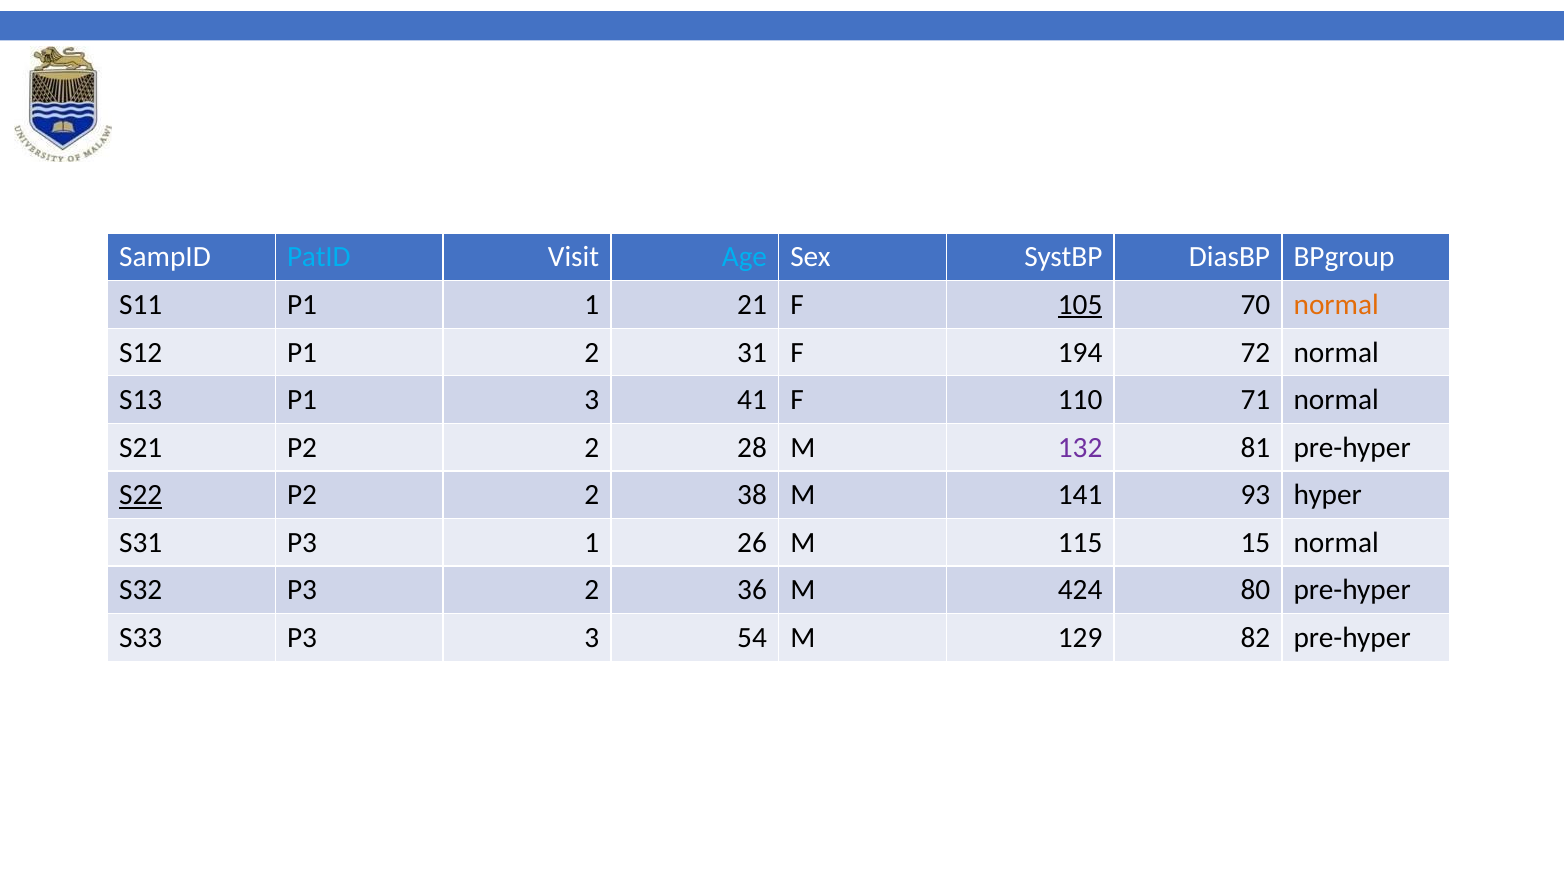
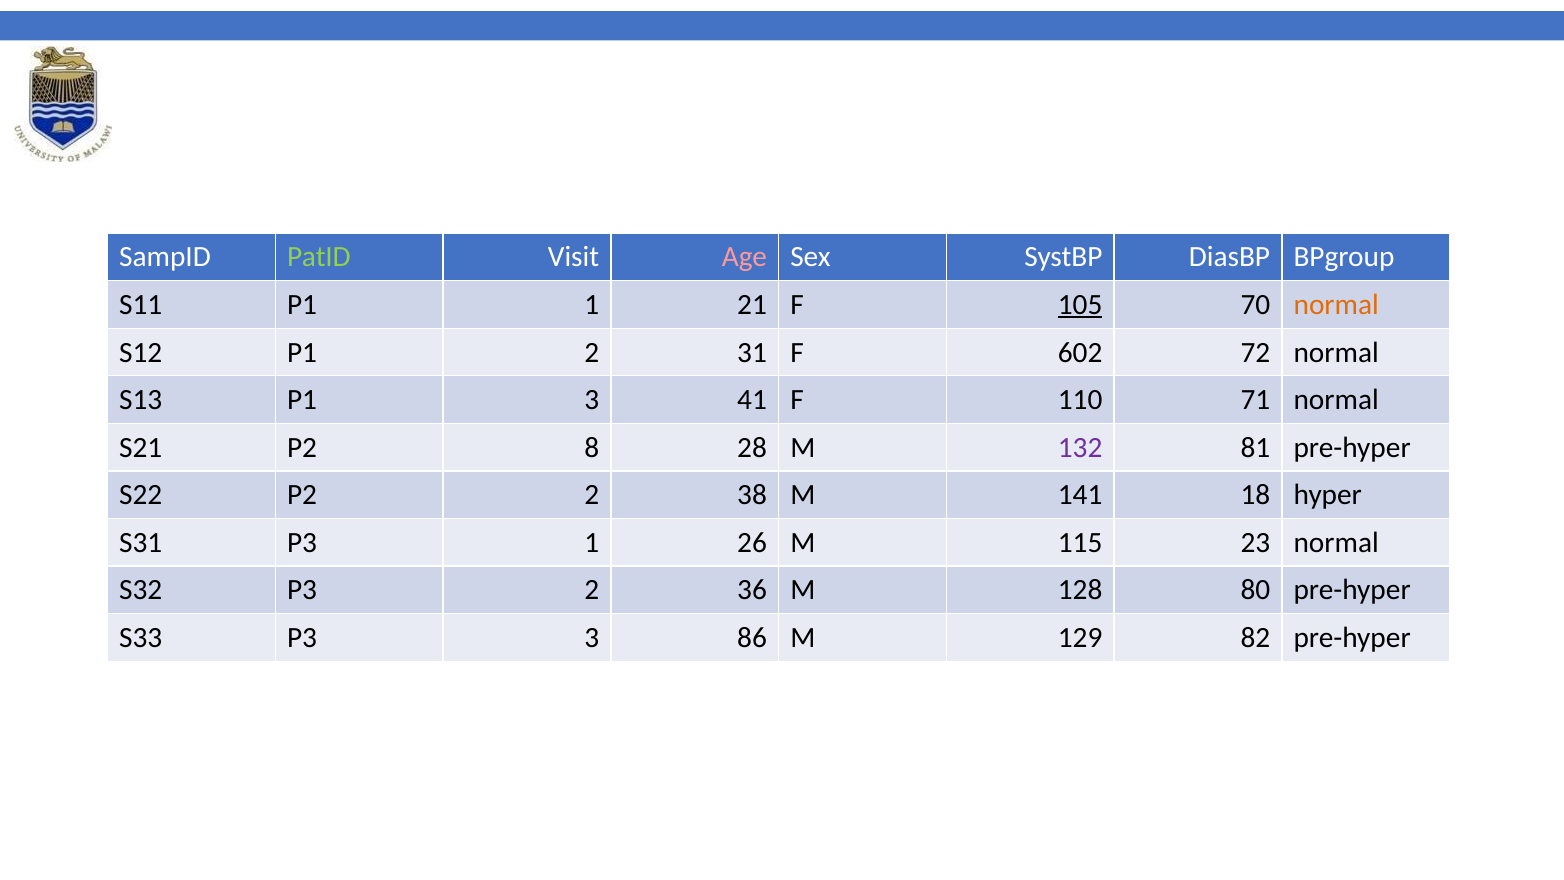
PatID colour: light blue -> light green (319, 257)
Age colour: light blue -> pink (745, 257)
194: 194 -> 602 (1080, 352)
S21 P2 2: 2 -> 8 (592, 447)
S22 underline: present -> none (141, 495)
93: 93 -> 18 (1255, 495)
15: 15 -> 23 (1255, 543)
424: 424 -> 128 (1080, 590)
54: 54 -> 86 (752, 638)
